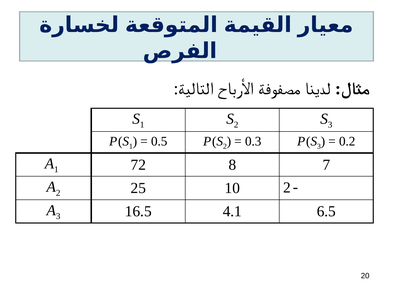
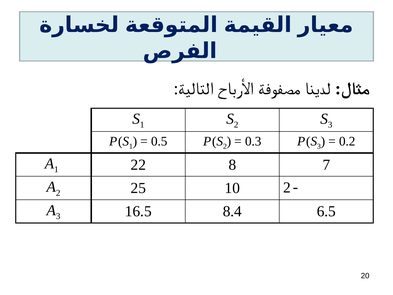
72: 72 -> 22 (138, 165)
4.1: 4.1 -> 8.4 (232, 211)
